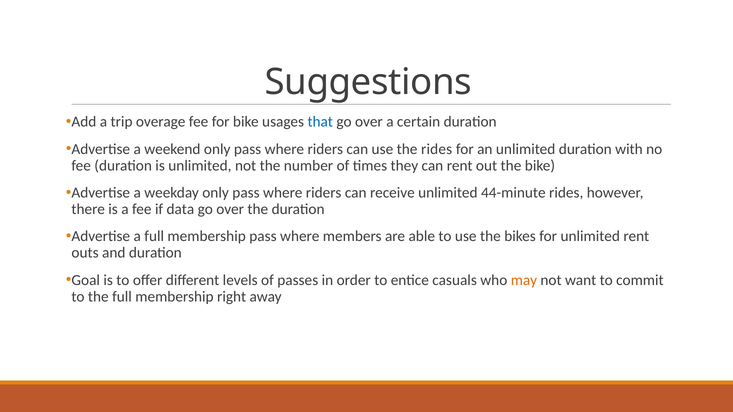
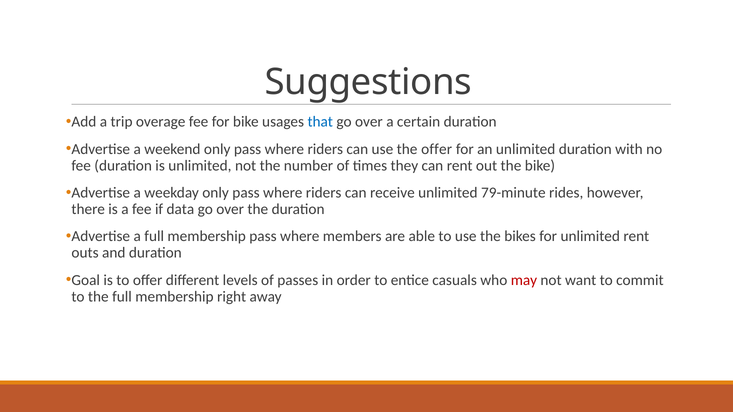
the rides: rides -> offer (437, 149)
44-minute: 44-minute -> 79-minute (513, 193)
may colour: orange -> red (524, 280)
